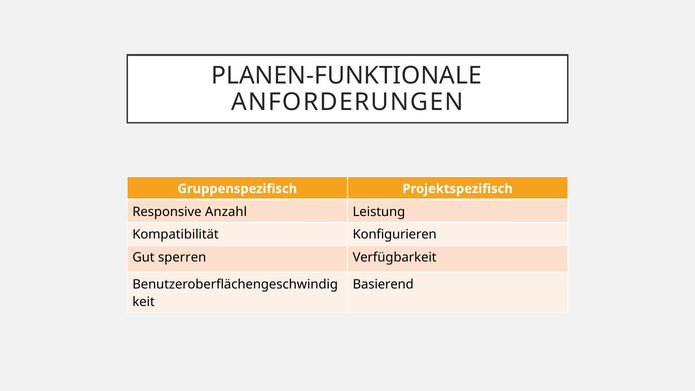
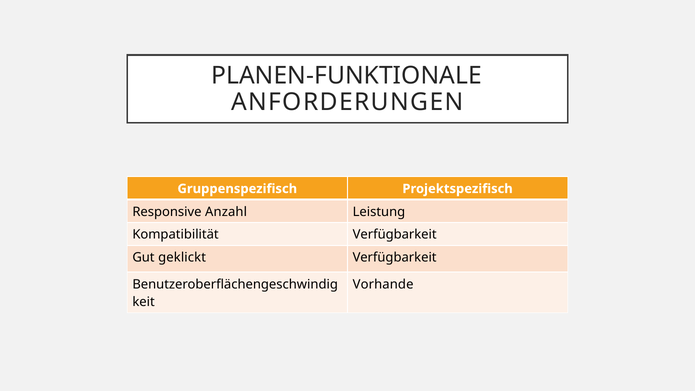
Kompatibilität Konfigurieren: Konfigurieren -> Verfügbarkeit (395, 235)
sperren: sperren -> geklickt (182, 258)
Basierend: Basierend -> Vorhande (383, 284)
